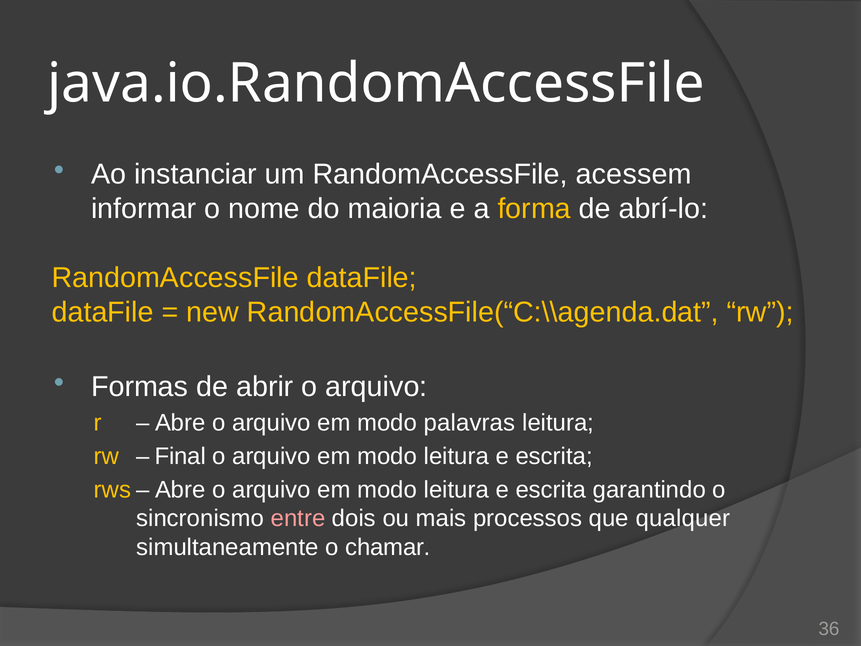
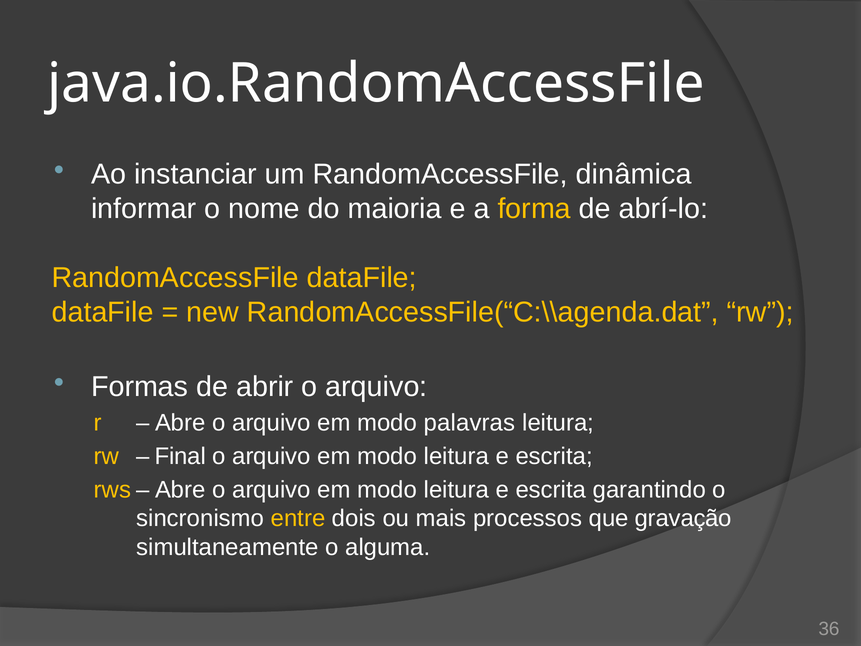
acessem: acessem -> dinâmica (634, 174)
entre colour: pink -> yellow (298, 518)
qualquer: qualquer -> gravação (683, 518)
chamar: chamar -> alguma (388, 547)
